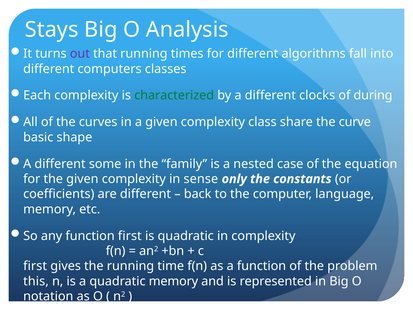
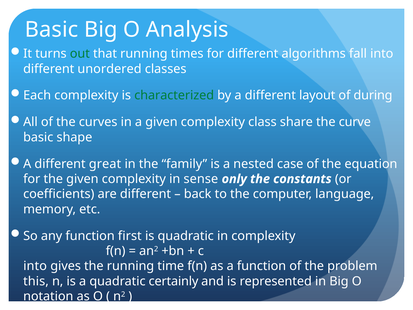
Stays: Stays -> Basic (52, 30)
out colour: purple -> green (80, 54)
computers: computers -> unordered (110, 69)
clocks: clocks -> layout (317, 95)
some: some -> great (105, 164)
first: first -> into (35, 266)
quadratic memory: memory -> certainly (173, 281)
